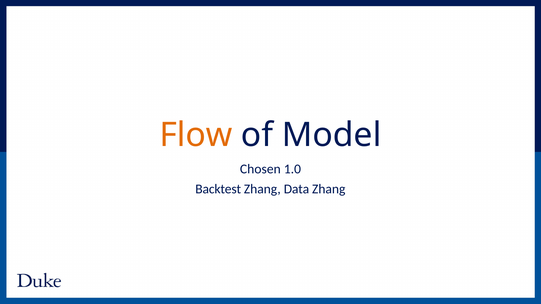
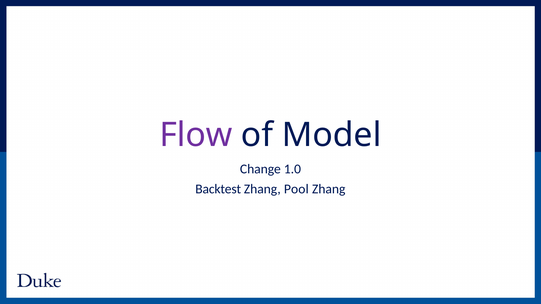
Flow colour: orange -> purple (196, 135)
Chosen: Chosen -> Change (260, 169)
Data: Data -> Pool (296, 189)
